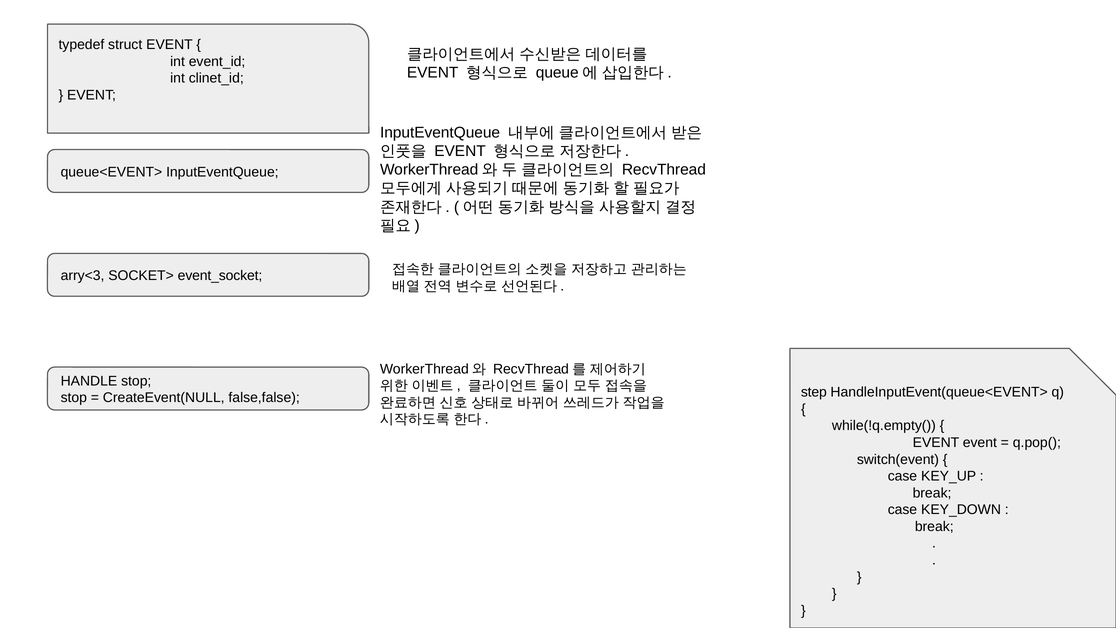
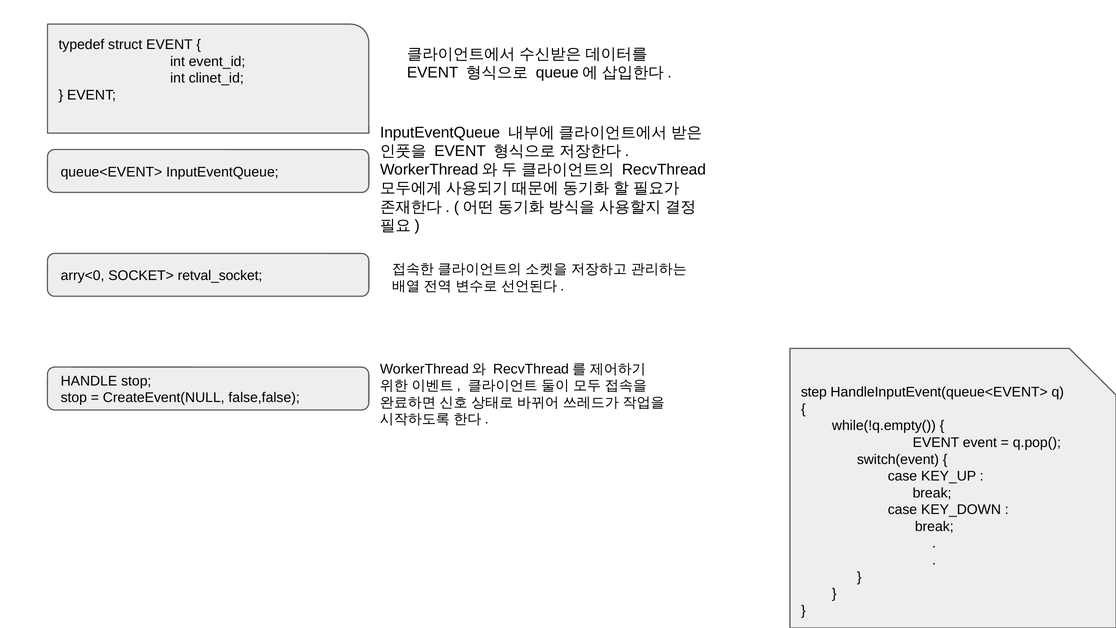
arry<3: arry<3 -> arry<0 (83, 276)
event_socket: event_socket -> retval_socket (220, 276)
